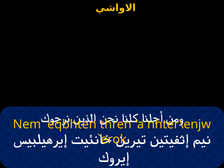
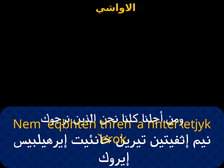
nhter\enjw: nhter\enjw -> nhter\etjyk (179, 124)
